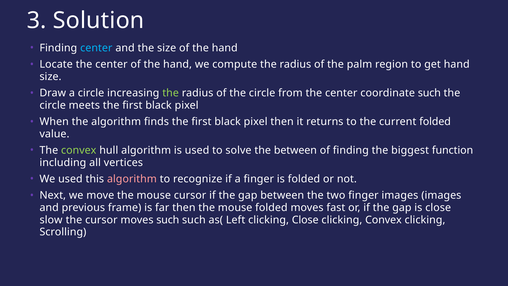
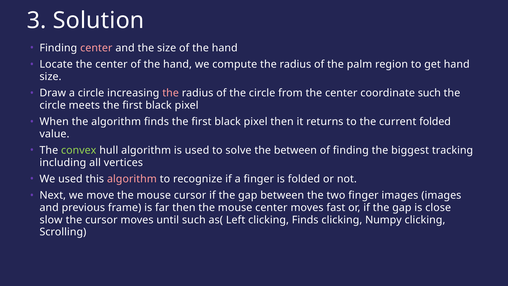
center colour: light blue -> pink (96, 48)
the colour: light green -> pink (171, 93)
function: function -> tracking (453, 150)
mouse folded: folded -> center (271, 208)
moves such: such -> until (168, 220)
clicking Close: Close -> Finds (305, 220)
clicking Convex: Convex -> Numpy (383, 220)
